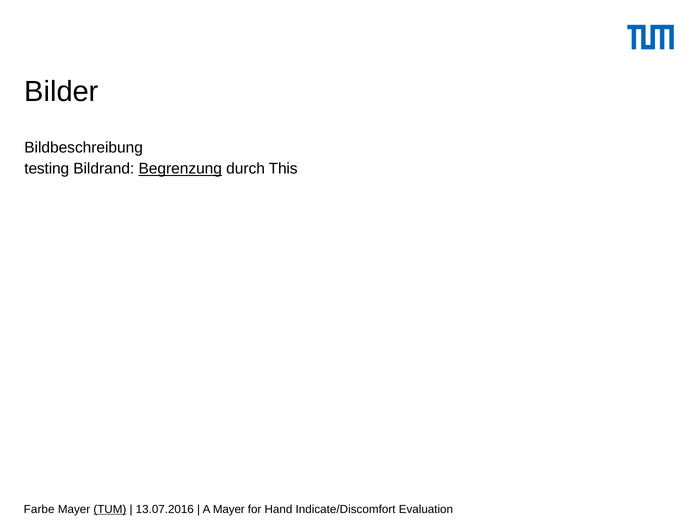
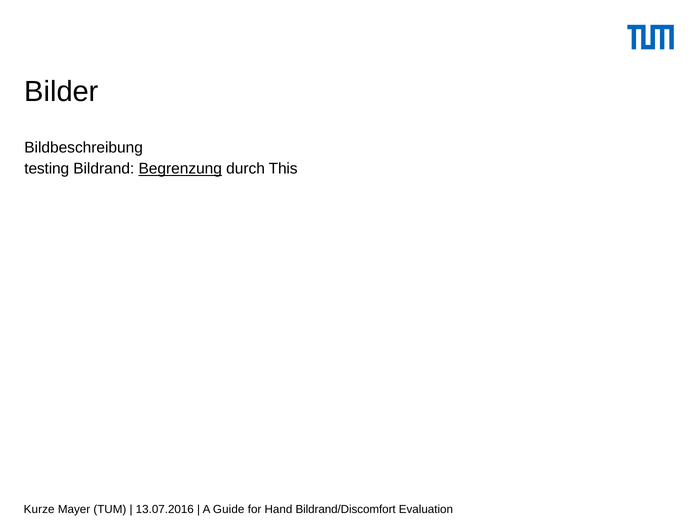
Farbe: Farbe -> Kurze (39, 509)
TUM underline: present -> none (110, 509)
A Mayer: Mayer -> Guide (229, 509)
Indicate/Discomfort: Indicate/Discomfort -> Bildrand/Discomfort (346, 509)
